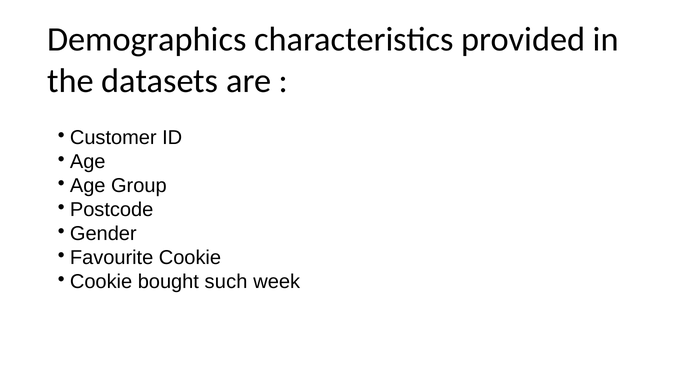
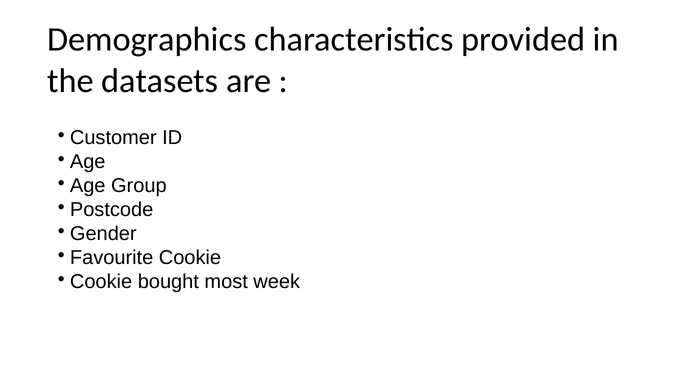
such: such -> most (226, 282)
